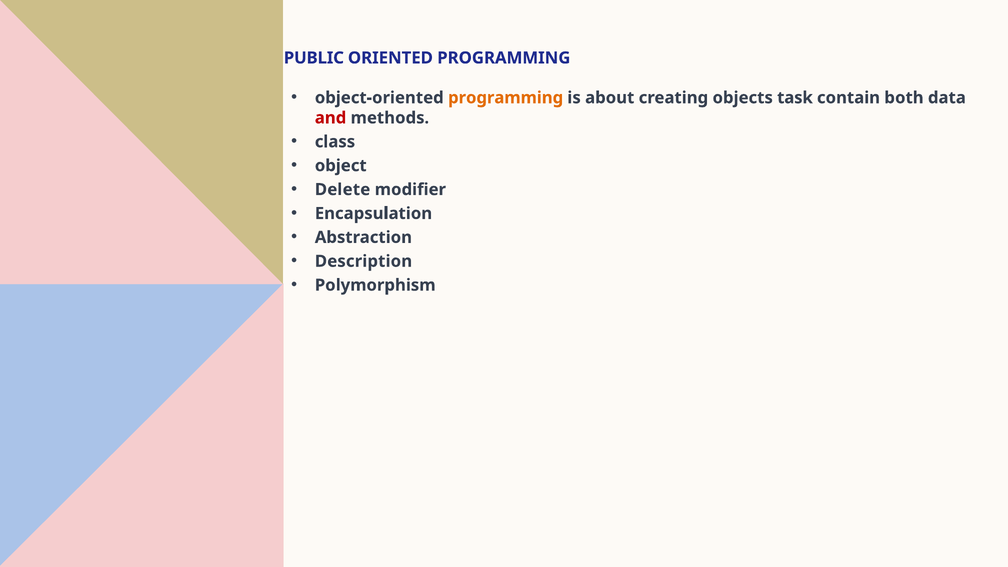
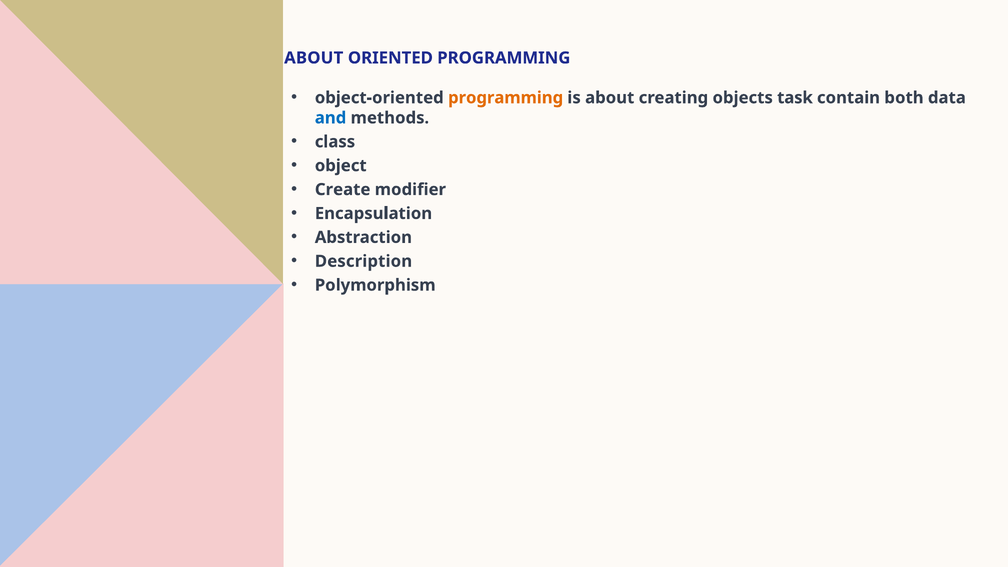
PUBLIC: PUBLIC -> ABOUT (314, 58)
and colour: red -> blue (331, 118)
Delete: Delete -> Create (343, 190)
